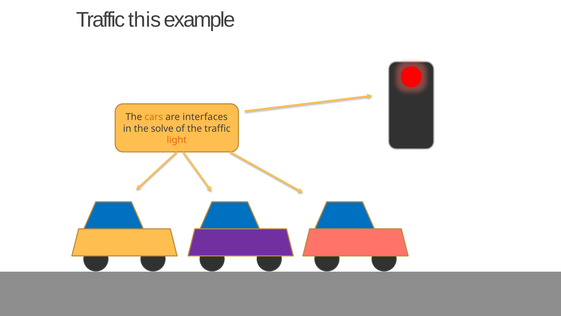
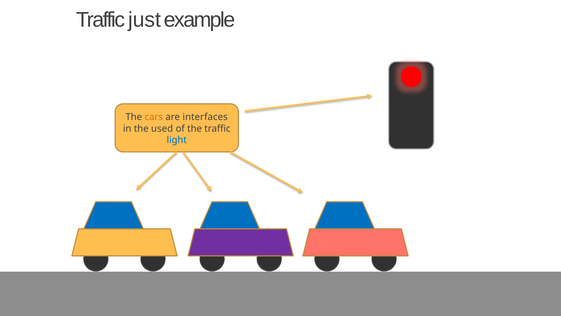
this: this -> just (145, 20)
solve: solve -> used (162, 128)
light colour: orange -> blue (177, 140)
